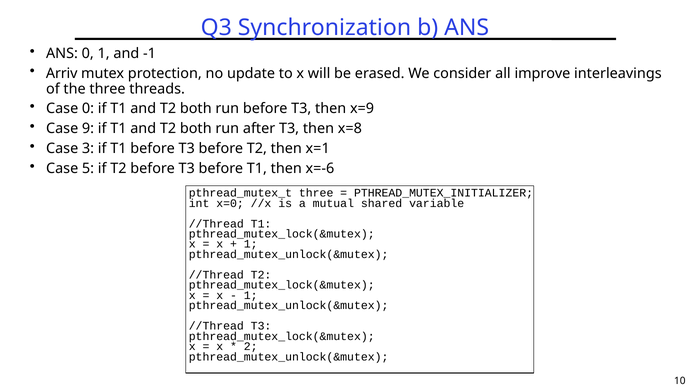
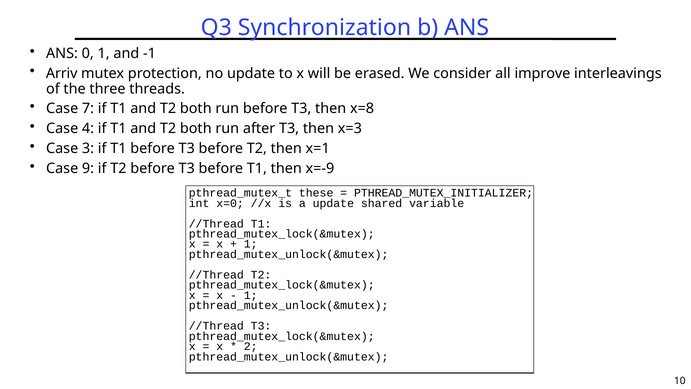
Case 0: 0 -> 7 (88, 109)
x=9: x=9 -> x=8 (362, 109)
9: 9 -> 4 (88, 129)
x=8: x=8 -> x=3 (350, 129)
5: 5 -> 9 (88, 168)
x=-6: x=-6 -> x=-9 (320, 168)
pthread_mutex_t three: three -> these (316, 193)
a mutual: mutual -> update (333, 203)
